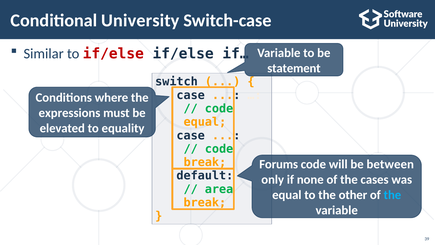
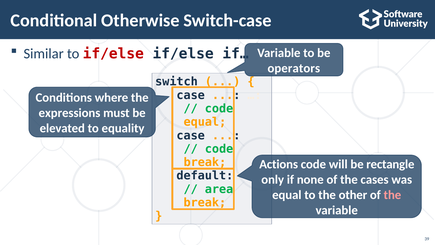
University: University -> Otherwise (140, 21)
statement: statement -> operators (294, 68)
Forums: Forums -> Actions (279, 164)
between: between -> rectangle (390, 164)
the colour: light blue -> pink (392, 195)
